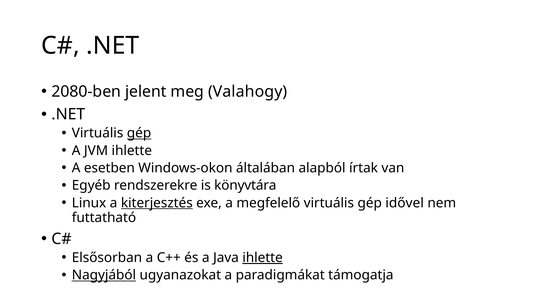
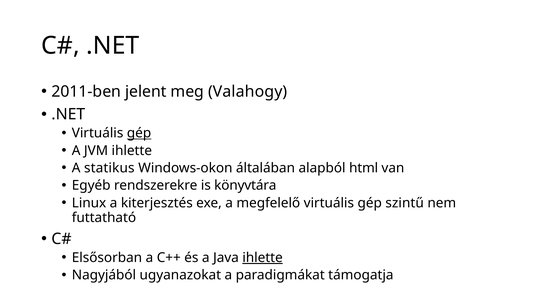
2080-ben: 2080-ben -> 2011-ben (86, 92)
esetben: esetben -> statikus (109, 168)
írtak: írtak -> html (364, 168)
kiterjesztés underline: present -> none (157, 203)
idővel: idővel -> szintű (405, 203)
Nagyjából underline: present -> none (104, 275)
